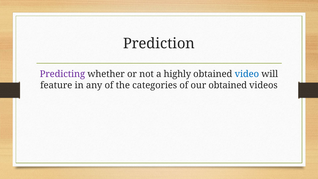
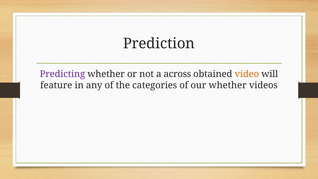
highly: highly -> across (177, 74)
video colour: blue -> orange (247, 74)
our obtained: obtained -> whether (228, 85)
